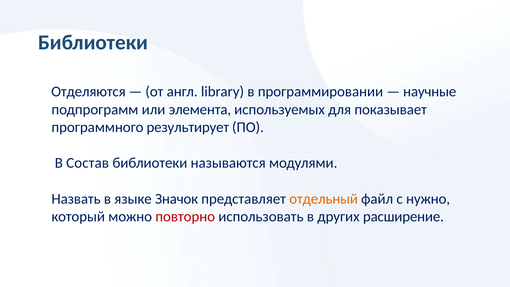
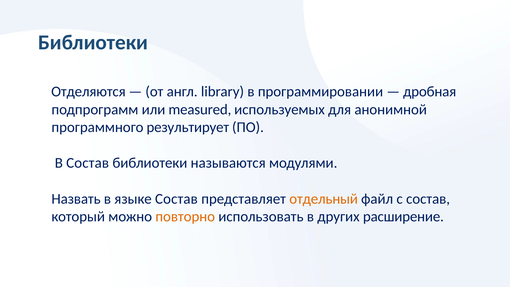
научные: научные -> дробная (430, 92)
элемента: элемента -> measured (200, 109)
показывает: показывает -> анонимной (391, 109)
языке Значок: Значок -> Состав (176, 199)
с нужно: нужно -> состав (428, 199)
повторно colour: red -> orange (185, 217)
